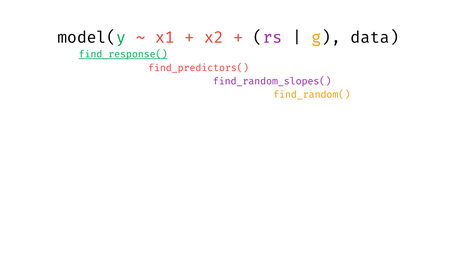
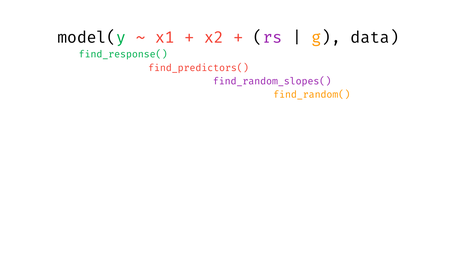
find_response( underline: present -> none (123, 55)
